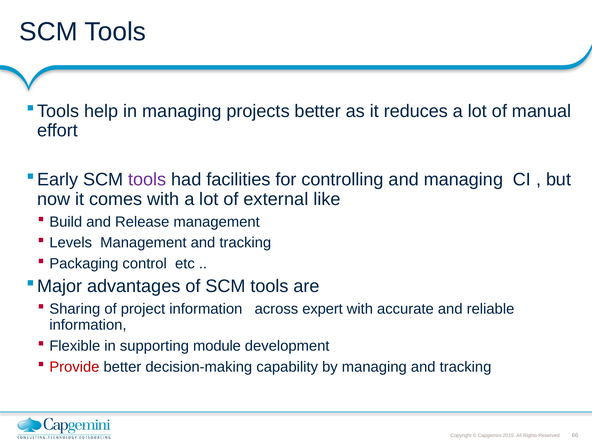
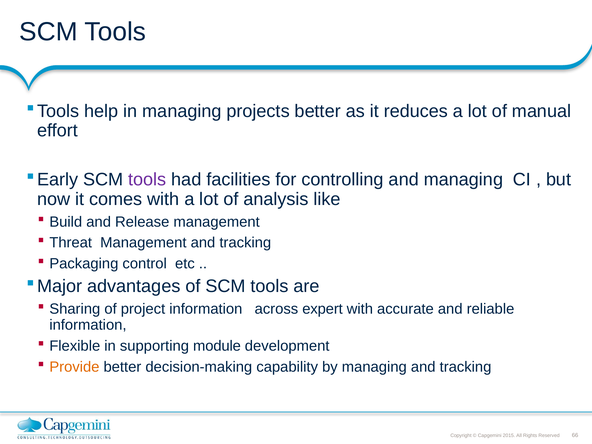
external: external -> analysis (276, 199)
Levels: Levels -> Threat (71, 243)
Provide colour: red -> orange (74, 367)
